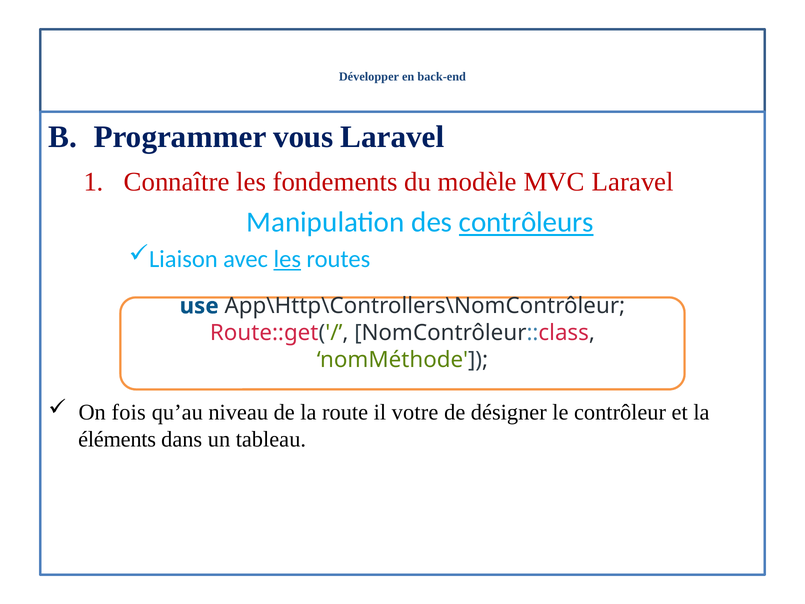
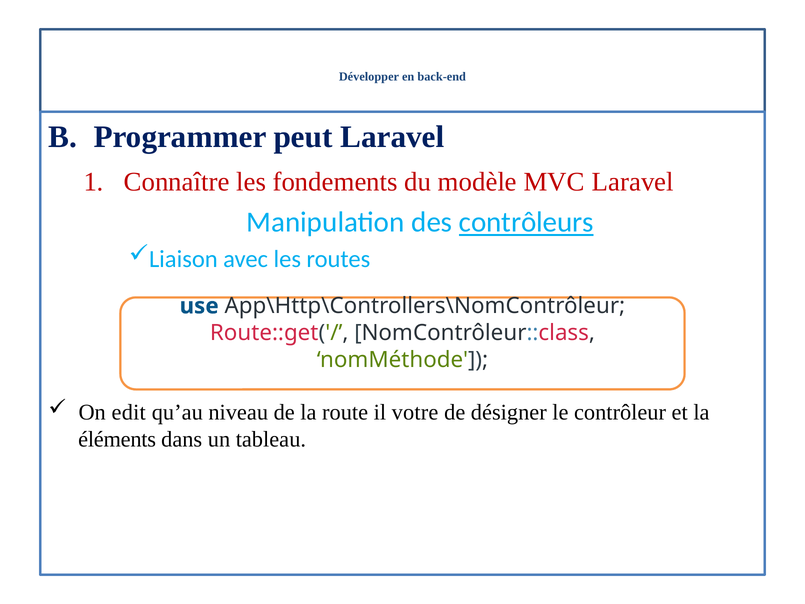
vous: vous -> peut (303, 137)
les underline: present -> none (287, 259)
fois: fois -> edit (129, 412)
